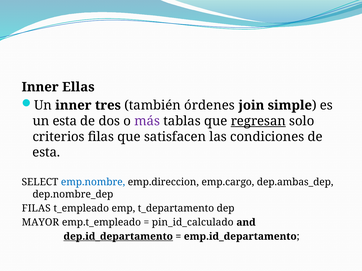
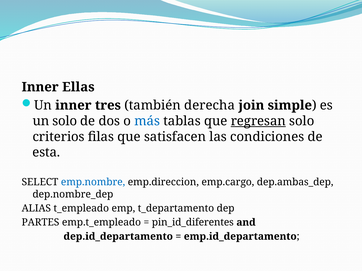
órdenes: órdenes -> derecha (210, 106)
un esta: esta -> solo (65, 121)
más colour: purple -> blue (147, 121)
FILAS: FILAS -> ALIAS (36, 209)
MAYOR: MAYOR -> PARTES (40, 223)
pin_id_calculado: pin_id_calculado -> pin_id_diferentes (193, 223)
dep.id_departamento underline: present -> none (118, 237)
